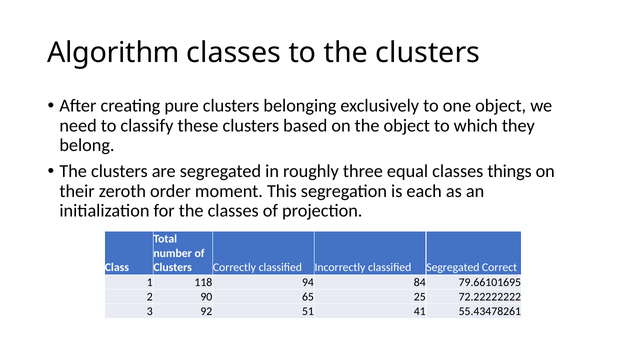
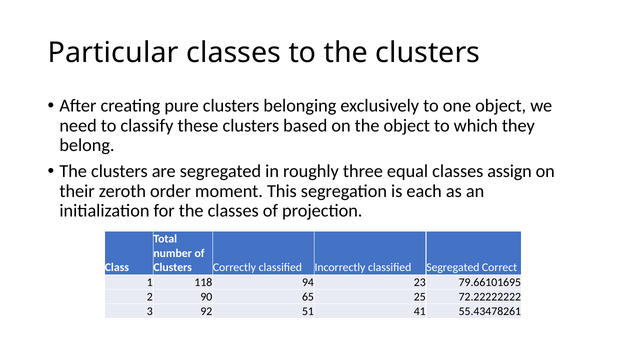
Algorithm: Algorithm -> Particular (113, 53)
things: things -> assign (510, 172)
84: 84 -> 23 (420, 282)
